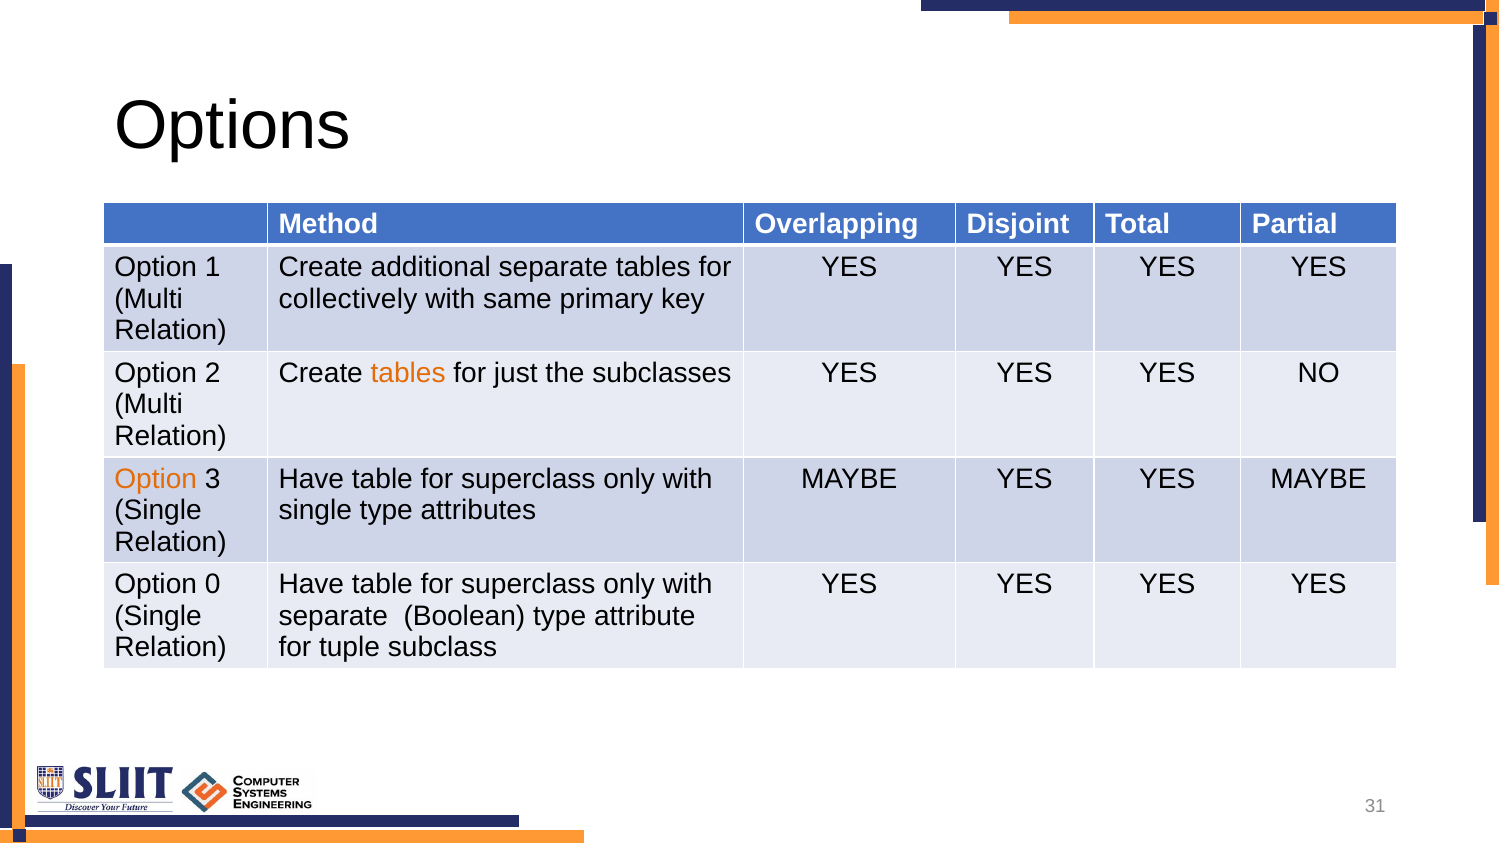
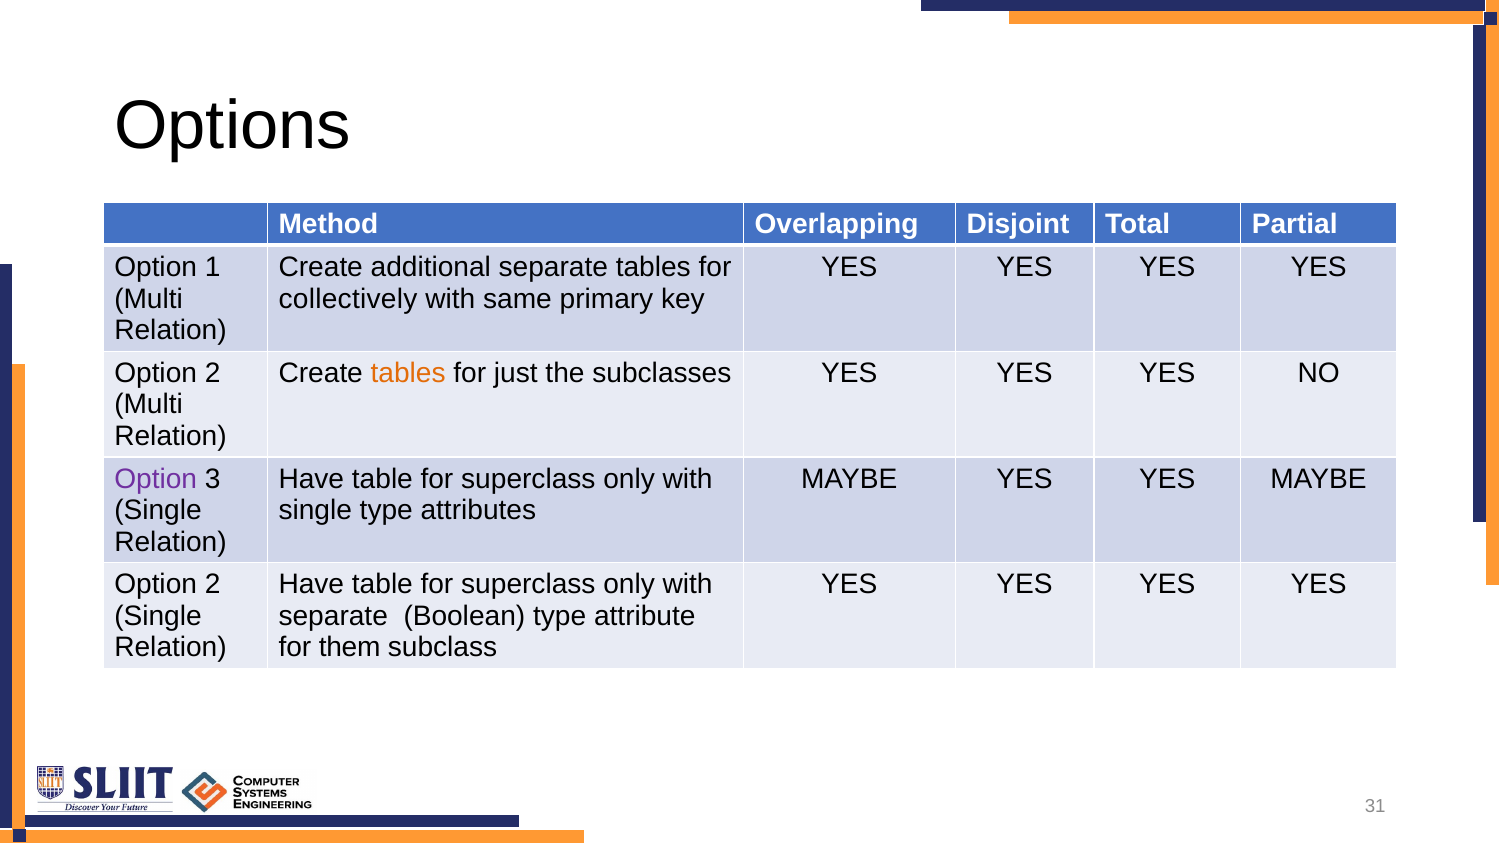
Option colour: orange -> purple (156, 479)
0: 0 -> 2 (213, 584)
tuple: tuple -> them (350, 647)
